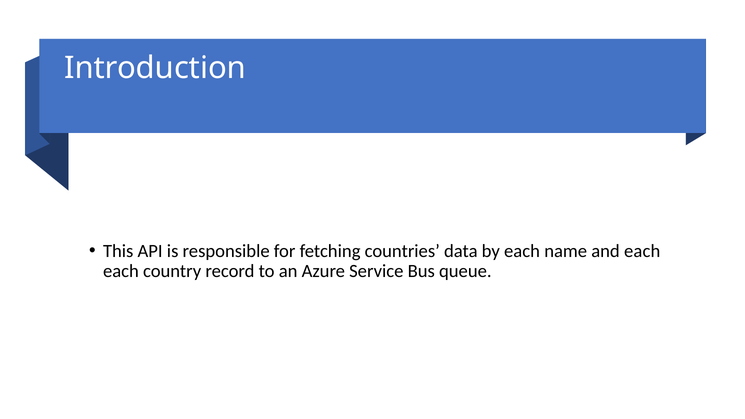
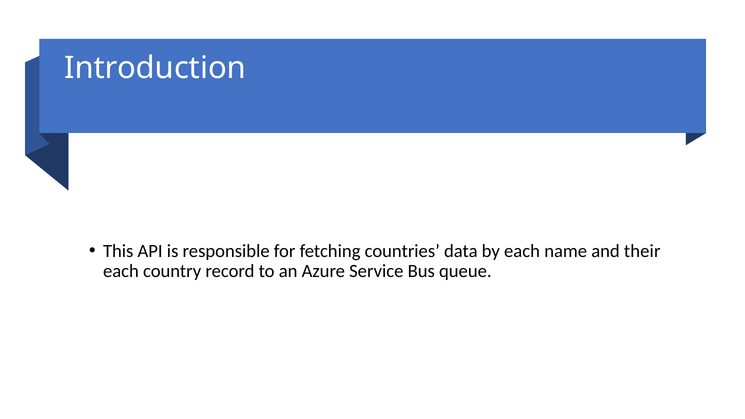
and each: each -> their (642, 251)
